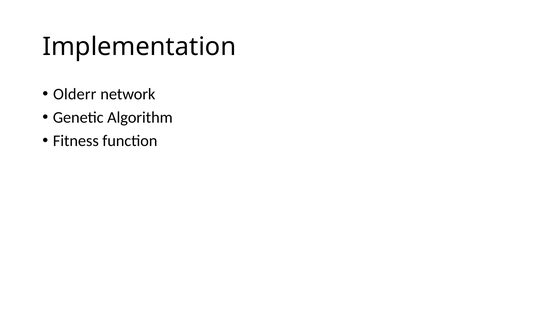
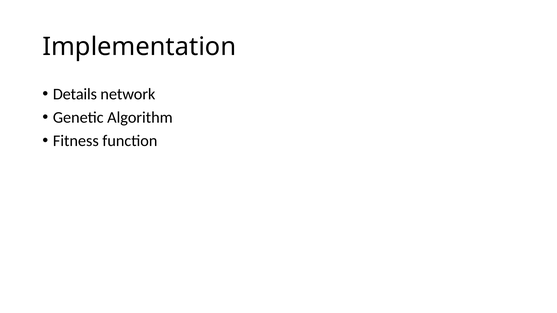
Olderr: Olderr -> Details (75, 94)
